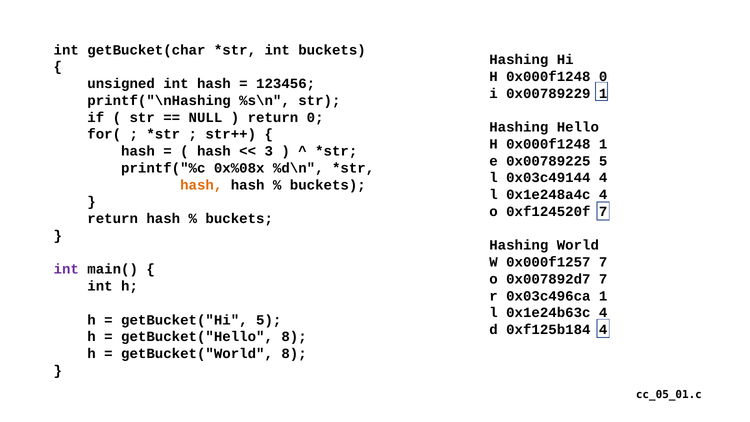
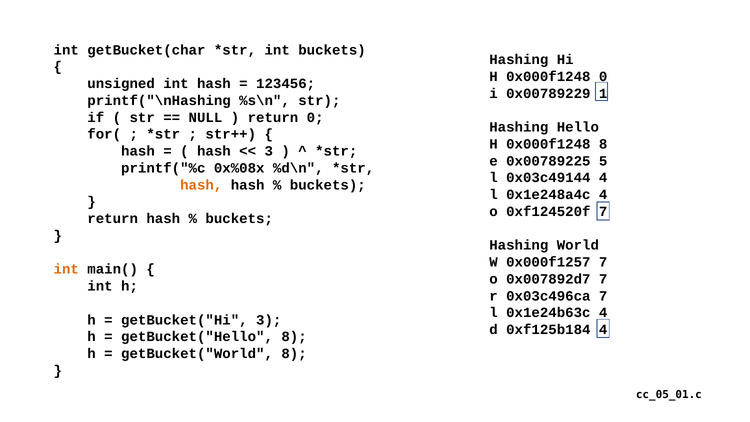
0x000f1248 1: 1 -> 8 (603, 144)
int colour: purple -> orange (66, 269)
0x03c496ca 1: 1 -> 7 (603, 296)
getBucket("Hi 5: 5 -> 3 (269, 320)
